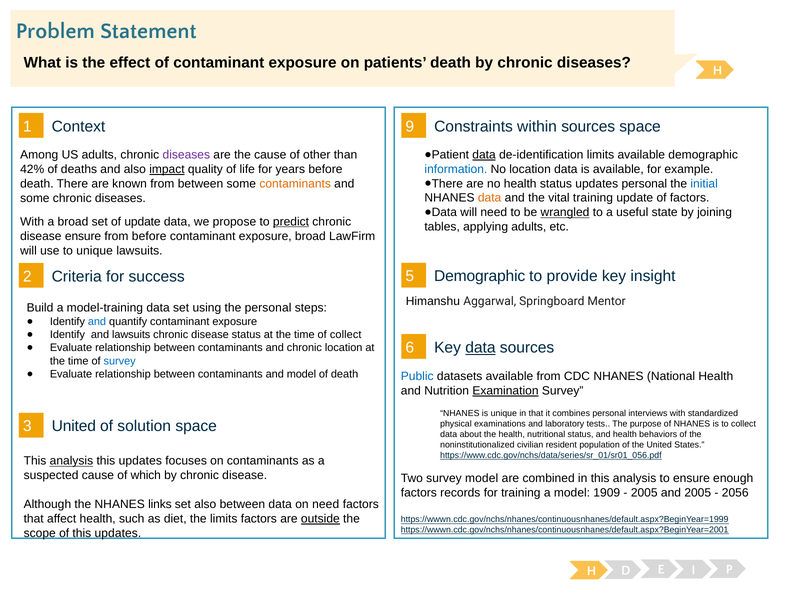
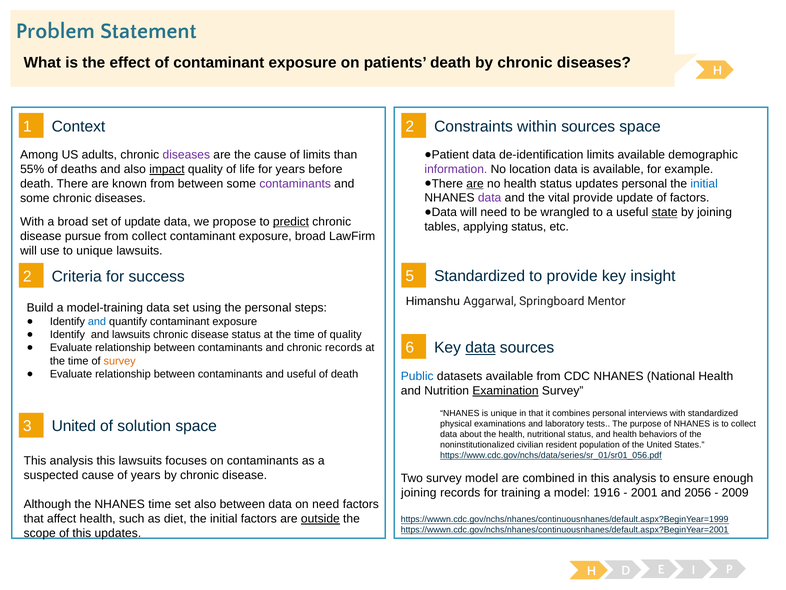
1 9: 9 -> 2 (410, 126)
data underline: present -> none (484, 155)
of other: other -> limits (317, 155)
information colour: blue -> purple (456, 169)
42%: 42% -> 55% (32, 169)
are underline: none -> present (475, 183)
contaminants colour: orange -> purple (295, 184)
data colour: orange -> purple (490, 198)
vital training: training -> provide (593, 198)
wrangled underline: present -> none (565, 212)
state underline: none -> present (665, 212)
applying adults: adults -> status (529, 227)
disease ensure: ensure -> pursue (83, 236)
from before: before -> collect (149, 236)
5 Demographic: Demographic -> Standardized (480, 276)
of collect: collect -> quality (346, 334)
chronic location: location -> records (344, 348)
survey colour: blue -> orange (120, 361)
and model: model -> useful (301, 374)
analysis underline: present -> none (71, 461)
updates: updates -> lawsuits (140, 461)
of which: which -> years (146, 475)
factors: factors -> joining (419, 493)
1909: 1909 -> 1916 (607, 493)
2005: 2005 -> 2001 (644, 493)
and 2005: 2005 -> 2056 (698, 493)
2056: 2056 -> 2009 (735, 493)
NHANES links: links -> time (160, 504)
diet the limits: limits -> initial (224, 518)
